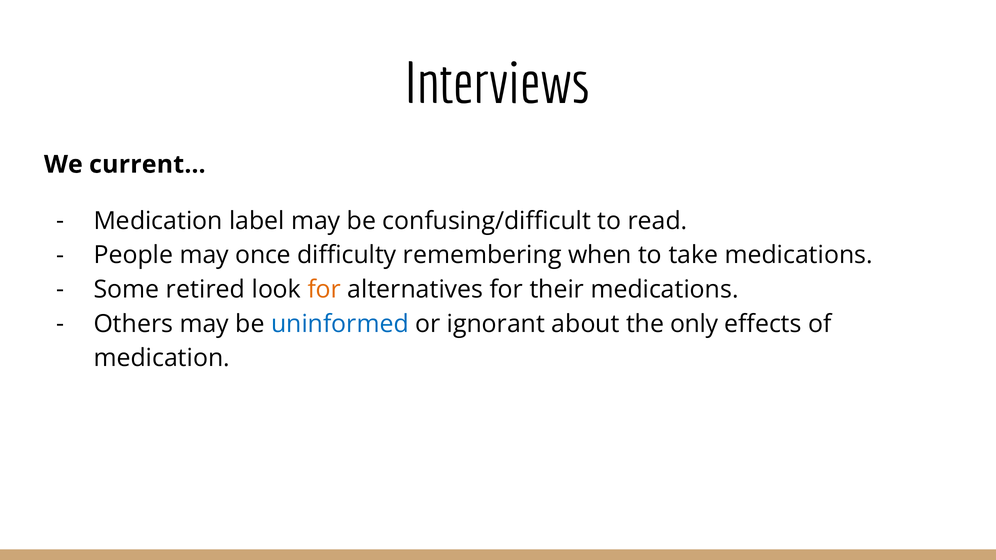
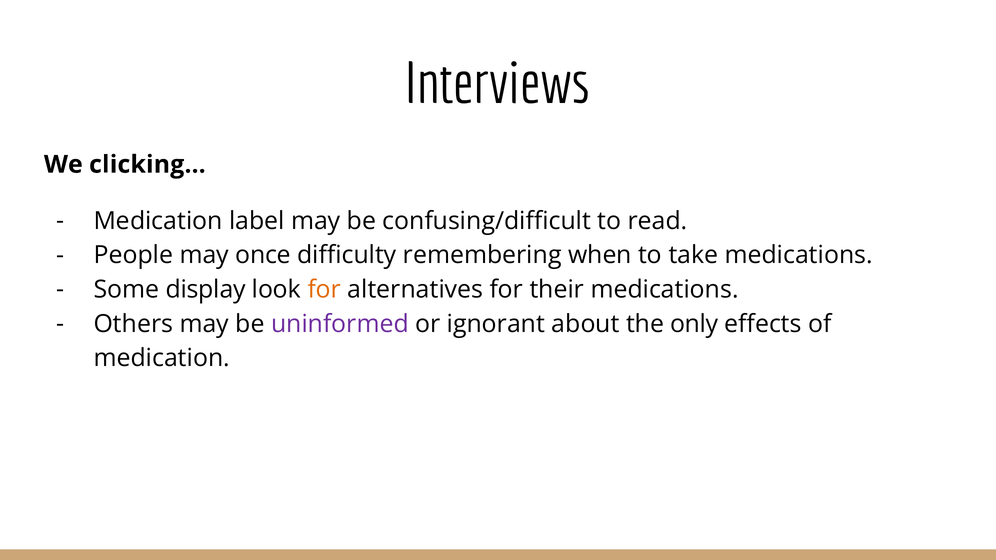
current…: current… -> clicking… (147, 165)
retired: retired -> display (206, 290)
uninformed colour: blue -> purple (340, 324)
